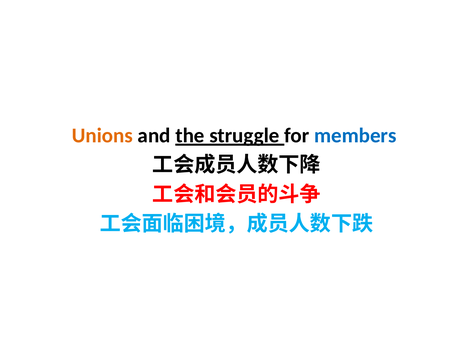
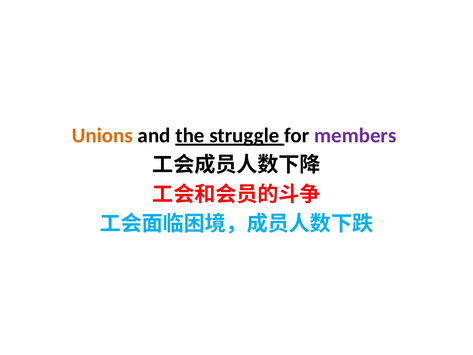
members colour: blue -> purple (355, 135)
